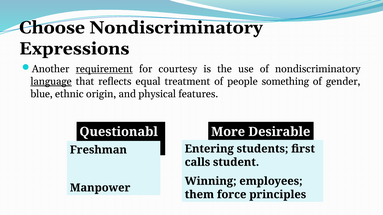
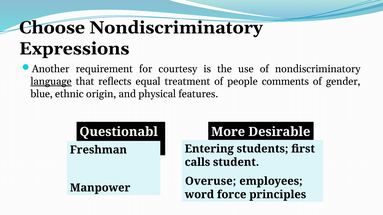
requirement underline: present -> none (104, 69)
something: something -> comments (285, 82)
Winning: Winning -> Overuse (211, 181)
them: them -> word (199, 195)
